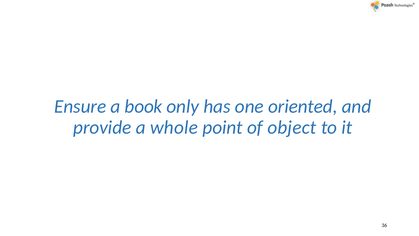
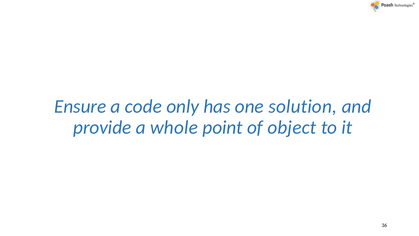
book: book -> code (143, 106)
oriented: oriented -> solution (303, 106)
